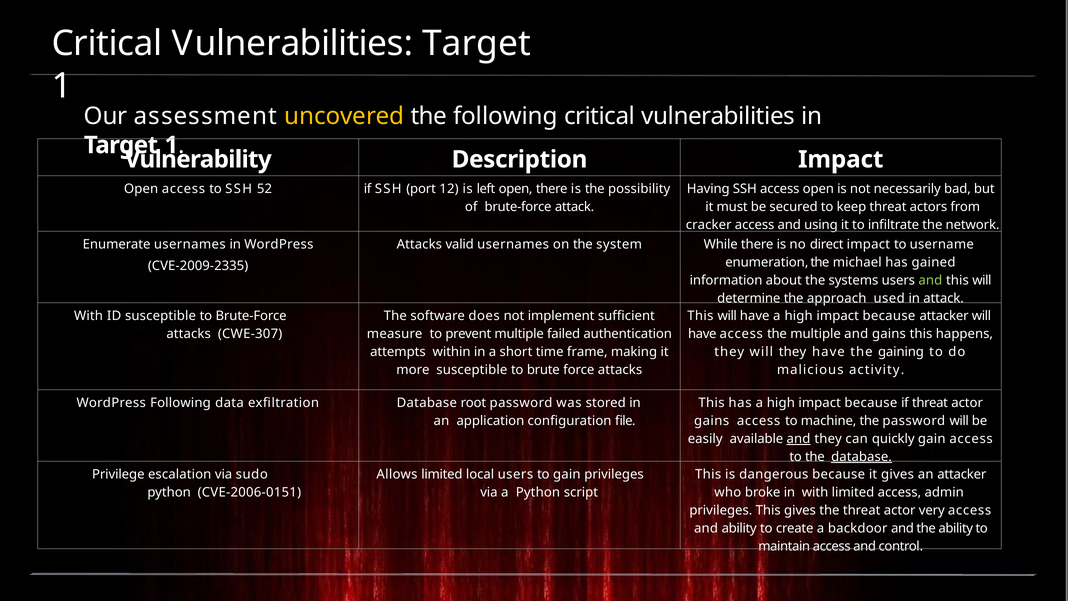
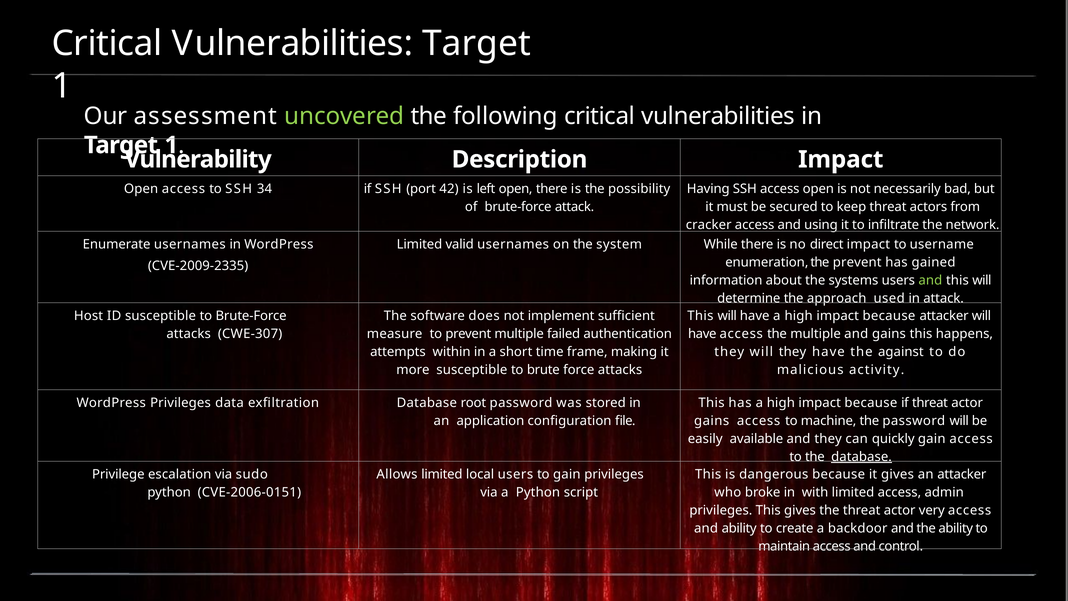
uncovered colour: yellow -> light green (344, 116)
52: 52 -> 34 (265, 189)
12: 12 -> 42 (449, 189)
Attacks: Attacks -> Limited (419, 244)
the michael: michael -> prevent (857, 262)
With: With -> Host (89, 316)
gaining: gaining -> against (901, 352)
WordPress Following: Following -> Privileges (180, 403)
and underline: present -> none (798, 439)
